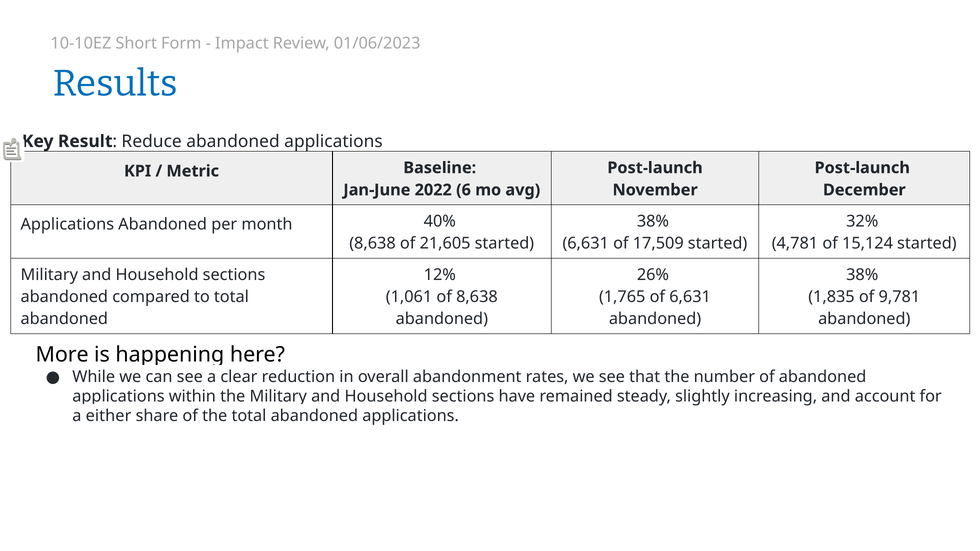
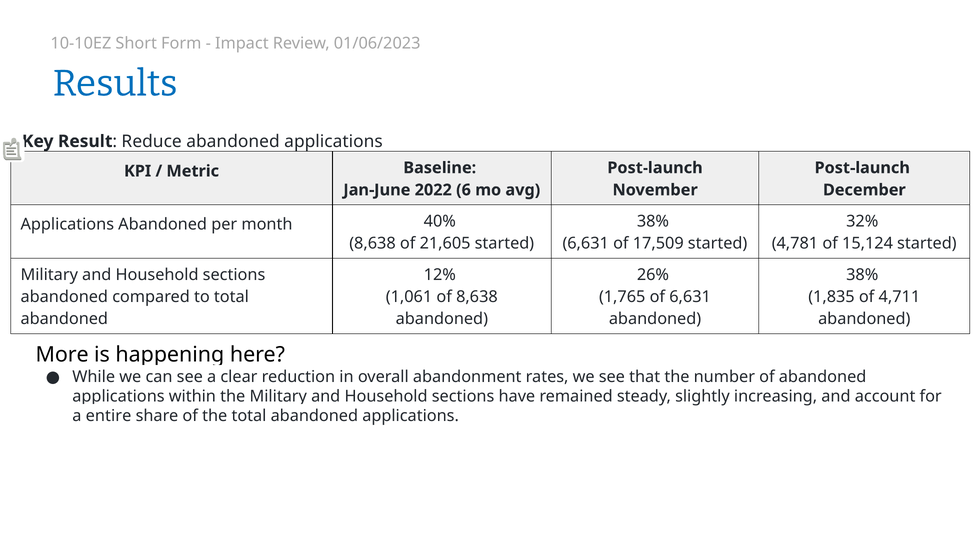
9,781: 9,781 -> 4,711 (899, 297)
either: either -> entire (109, 416)
